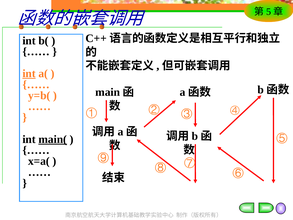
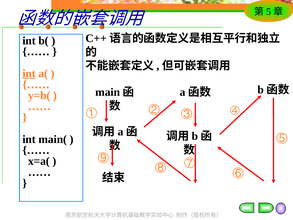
main( underline: present -> none (53, 139)
